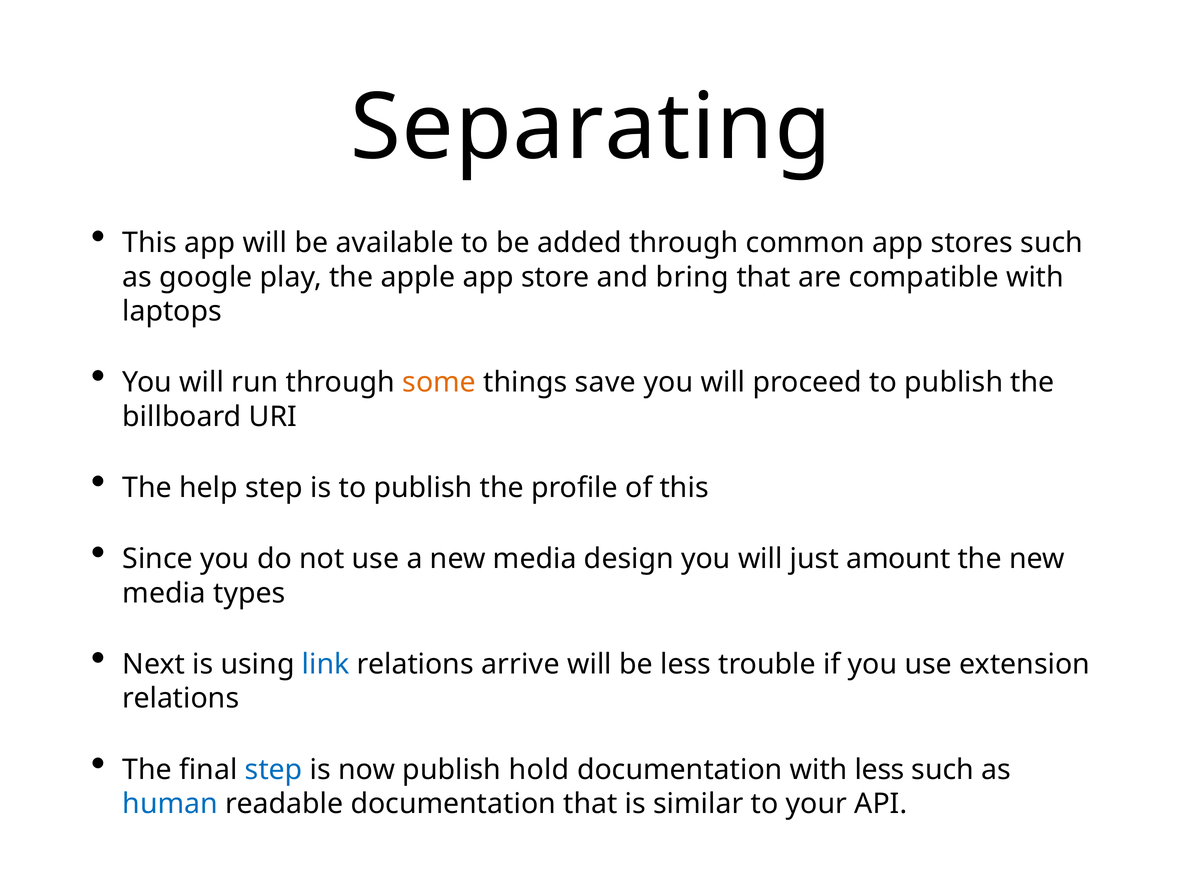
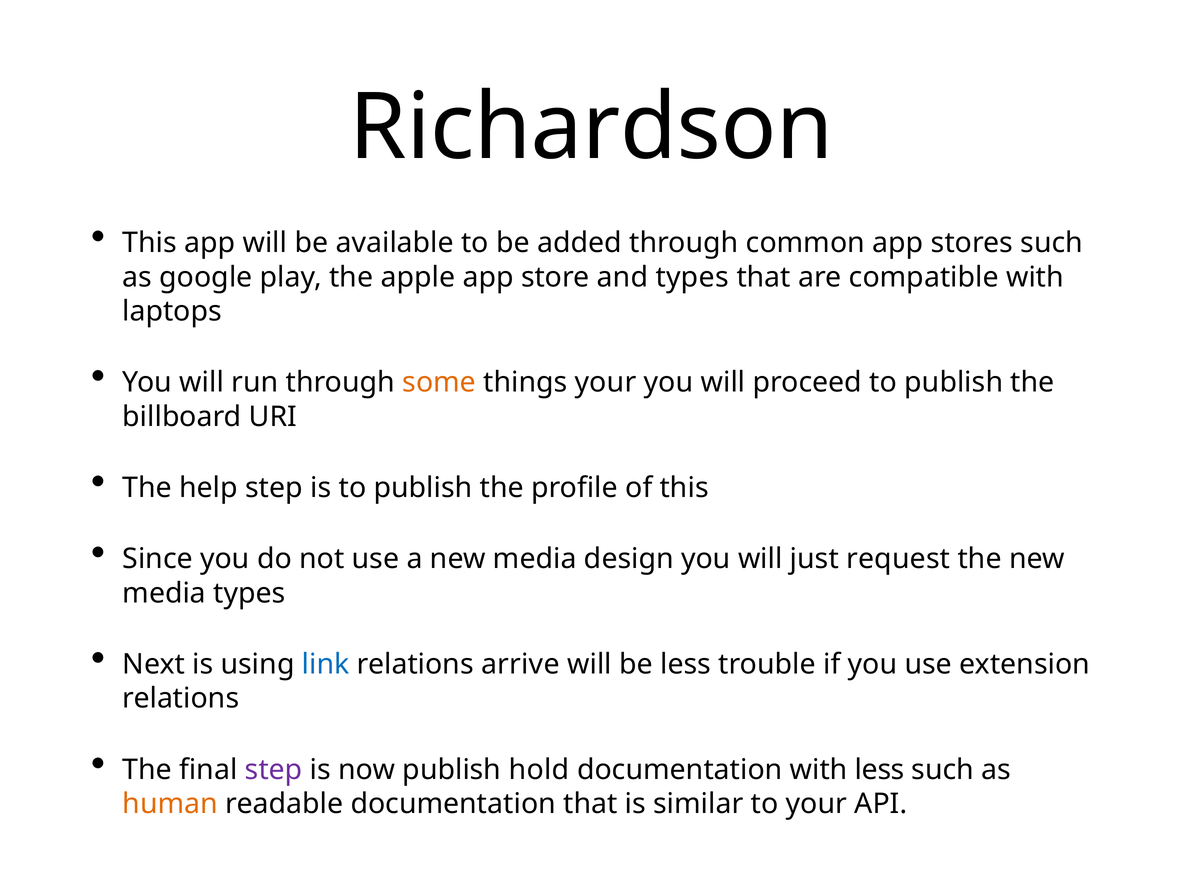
Separating: Separating -> Richardson (591, 128)
and bring: bring -> types (692, 277)
things save: save -> your (606, 383)
amount: amount -> request (898, 559)
step colour: blue -> purple (274, 770)
human colour: blue -> orange (170, 804)
